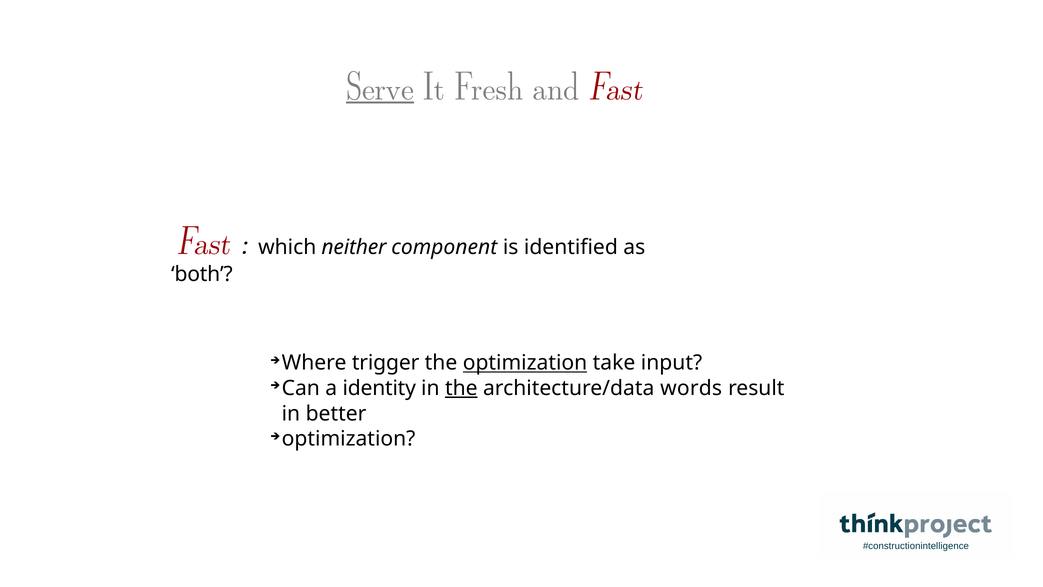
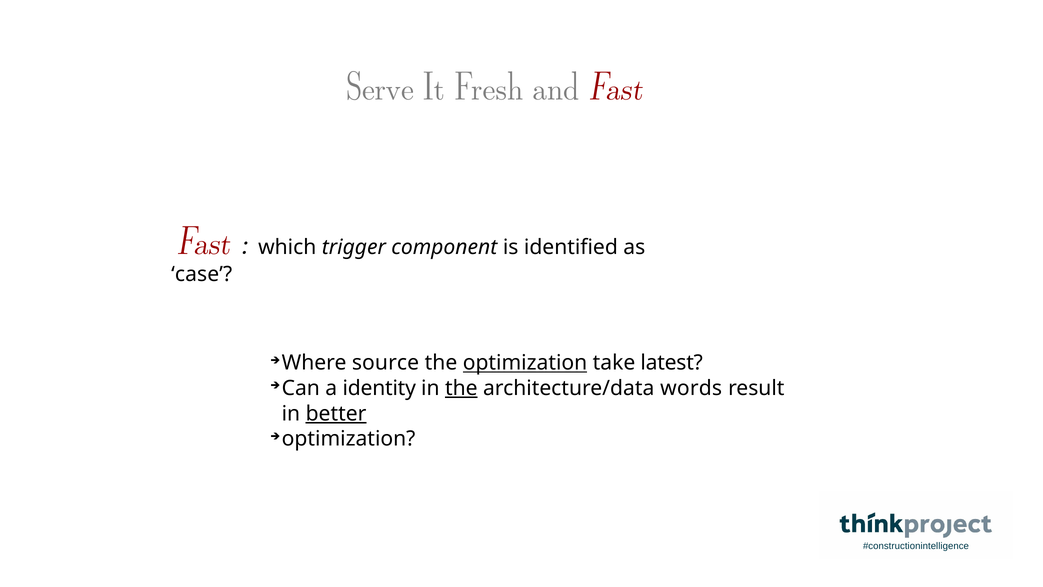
Serve underline: present -> none (380, 90)
neither: neither -> trigger (354, 247)
both: both -> case (202, 274)
trigger: trigger -> source (386, 363)
input: input -> latest (672, 363)
better underline: none -> present (336, 413)
